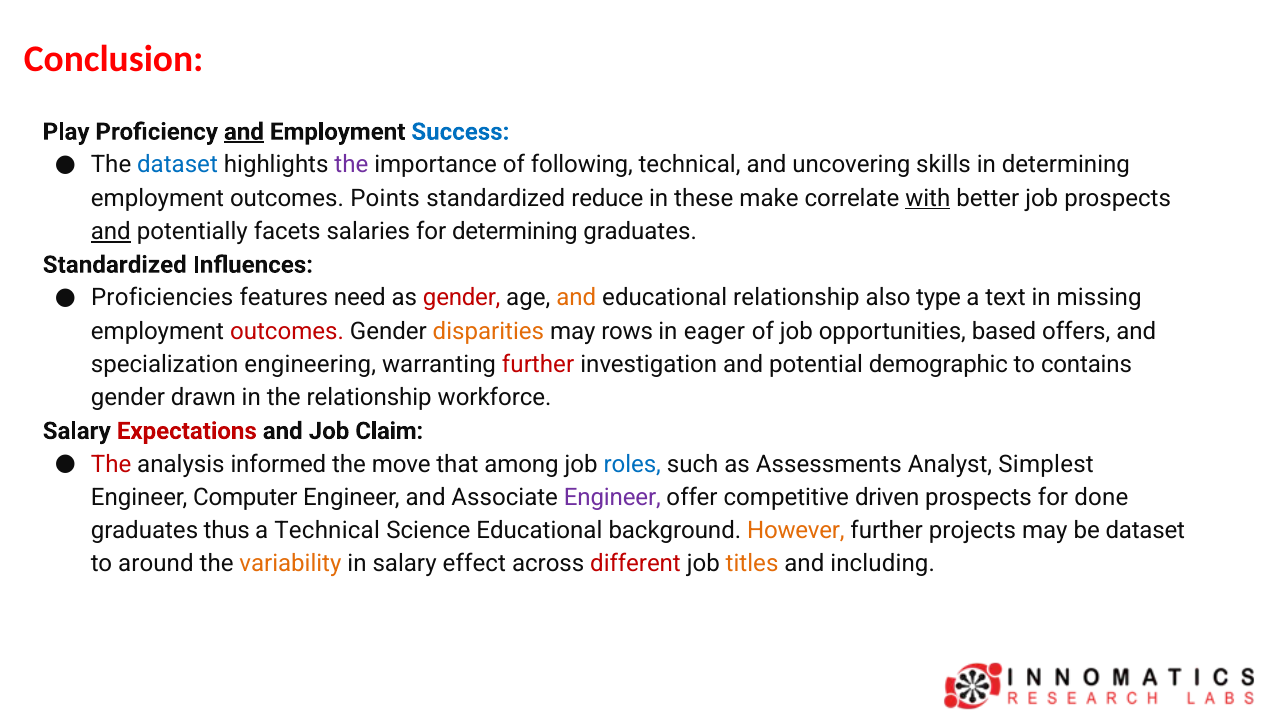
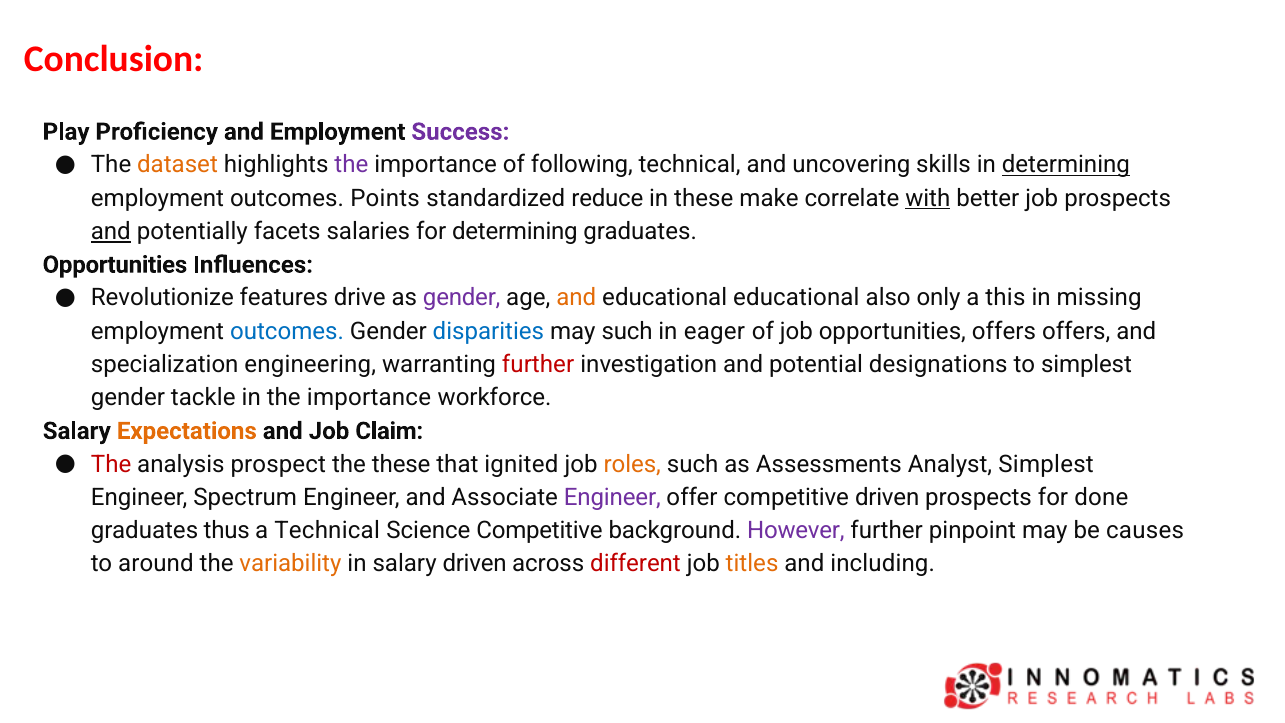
and underline: present -> none (244, 132)
Success colour: blue -> purple (460, 132)
dataset colour: blue -> orange (178, 165)
determining underline: none -> present (1066, 165)
Standardized: Standardized -> Opportunities (115, 265)
Proficiencies: Proficiencies -> Revolutionize (162, 298)
need: need -> drive (360, 298)
gender colour: red -> purple (462, 298)
educational relationship: relationship -> educational (796, 298)
type: type -> only (939, 298)
text: text -> this (1005, 298)
outcomes colour: red -> blue (287, 331)
disparities colour: orange -> blue (488, 331)
may rows: rows -> such (627, 331)
opportunities based: based -> offers (1004, 331)
demographic: demographic -> designations (938, 364)
to contains: contains -> simplest (1086, 364)
drawn: drawn -> tackle (203, 398)
in the relationship: relationship -> importance (369, 398)
Expectations colour: red -> orange (187, 431)
informed: informed -> prospect (278, 464)
the move: move -> these (401, 464)
among: among -> ignited (521, 464)
roles colour: blue -> orange (632, 464)
Computer: Computer -> Spectrum (245, 497)
Science Educational: Educational -> Competitive (540, 531)
However colour: orange -> purple (796, 531)
projects: projects -> pinpoint (972, 531)
be dataset: dataset -> causes (1145, 531)
salary effect: effect -> driven (475, 564)
